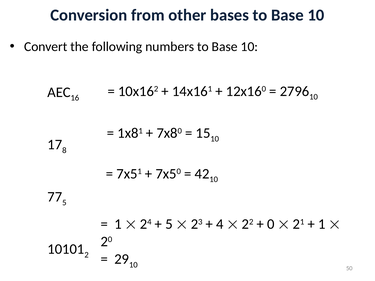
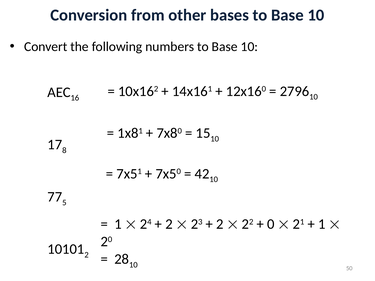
5: 5 -> 2 (169, 224)
4: 4 -> 2 (220, 224)
29: 29 -> 28 (122, 259)
